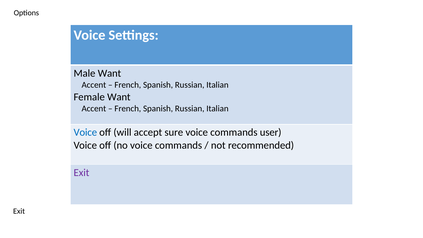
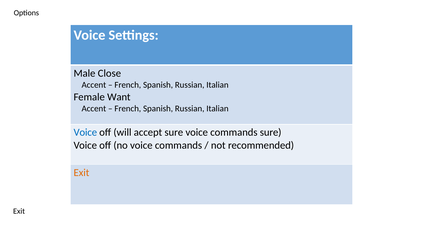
Male Want: Want -> Close (109, 73)
commands user: user -> sure (271, 132)
Exit colour: purple -> orange (82, 173)
